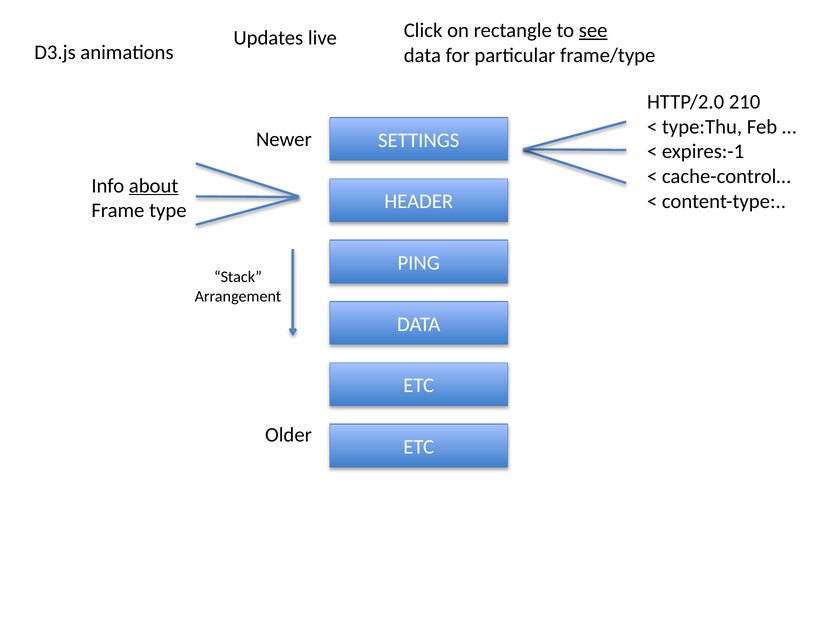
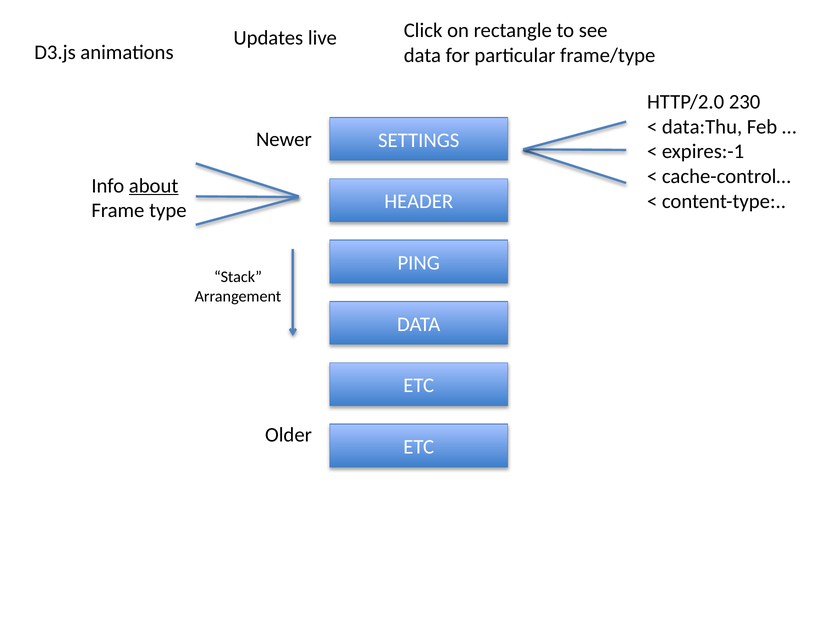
see underline: present -> none (593, 30)
210: 210 -> 230 (745, 102)
type:Thu: type:Thu -> data:Thu (702, 127)
